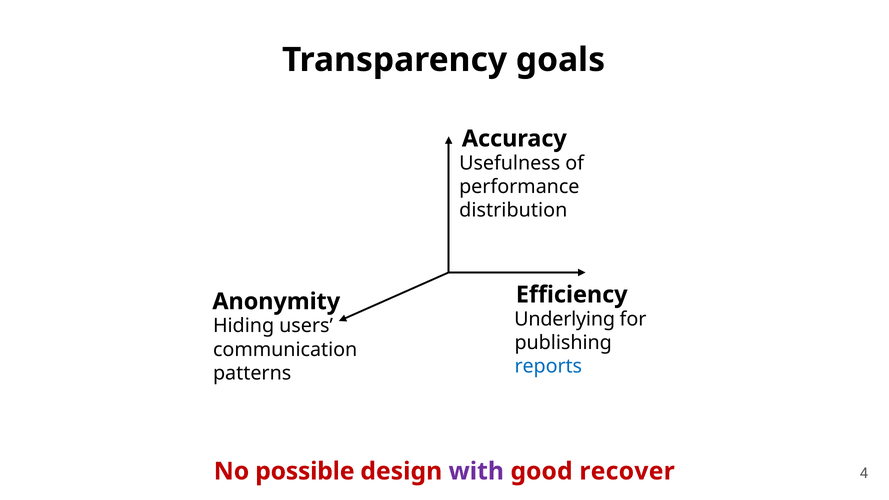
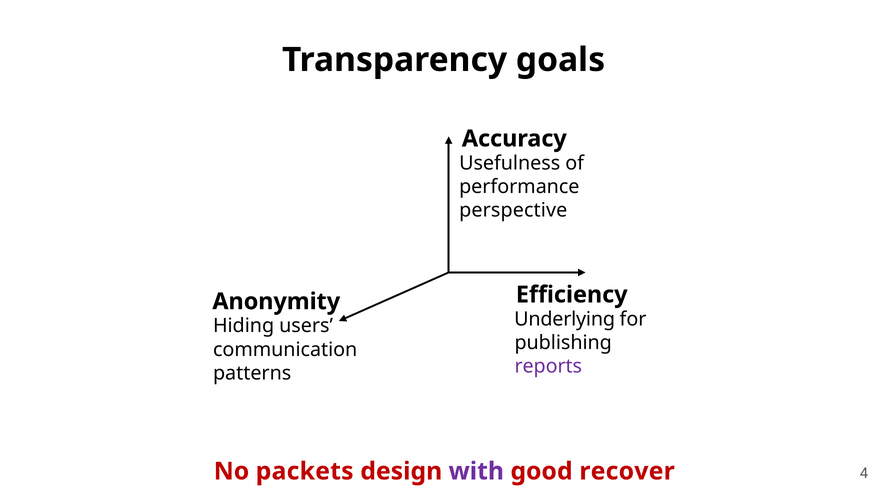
distribution: distribution -> perspective (513, 210)
reports colour: blue -> purple (548, 367)
possible: possible -> packets (305, 471)
